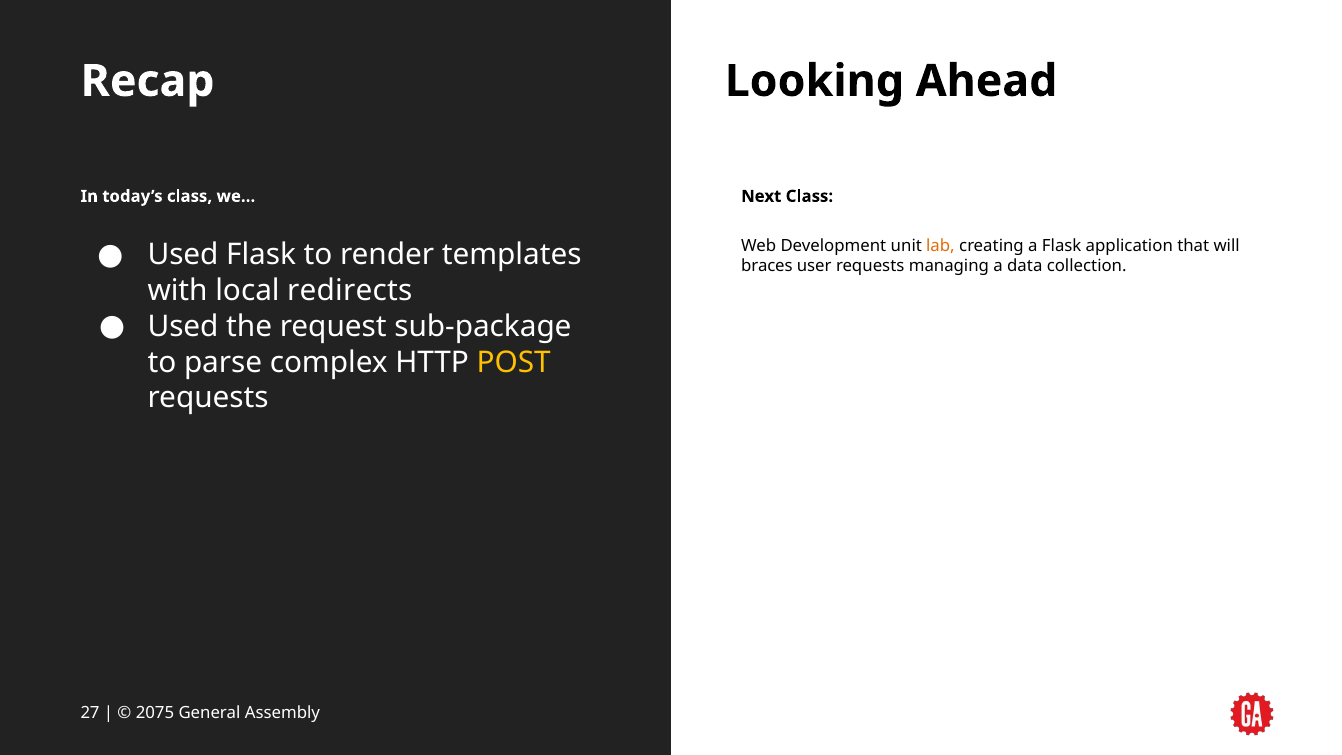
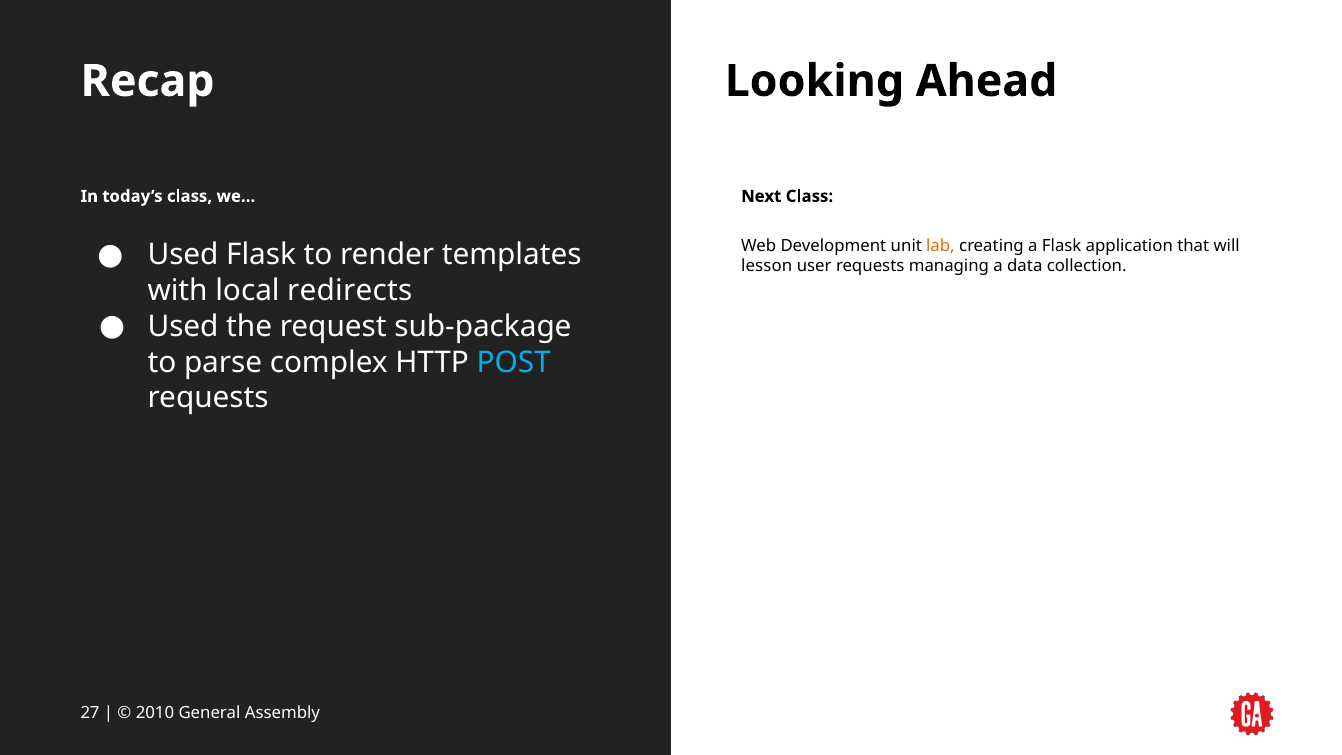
braces: braces -> lesson (767, 266)
POST colour: yellow -> light blue (514, 362)
2075: 2075 -> 2010 (155, 713)
